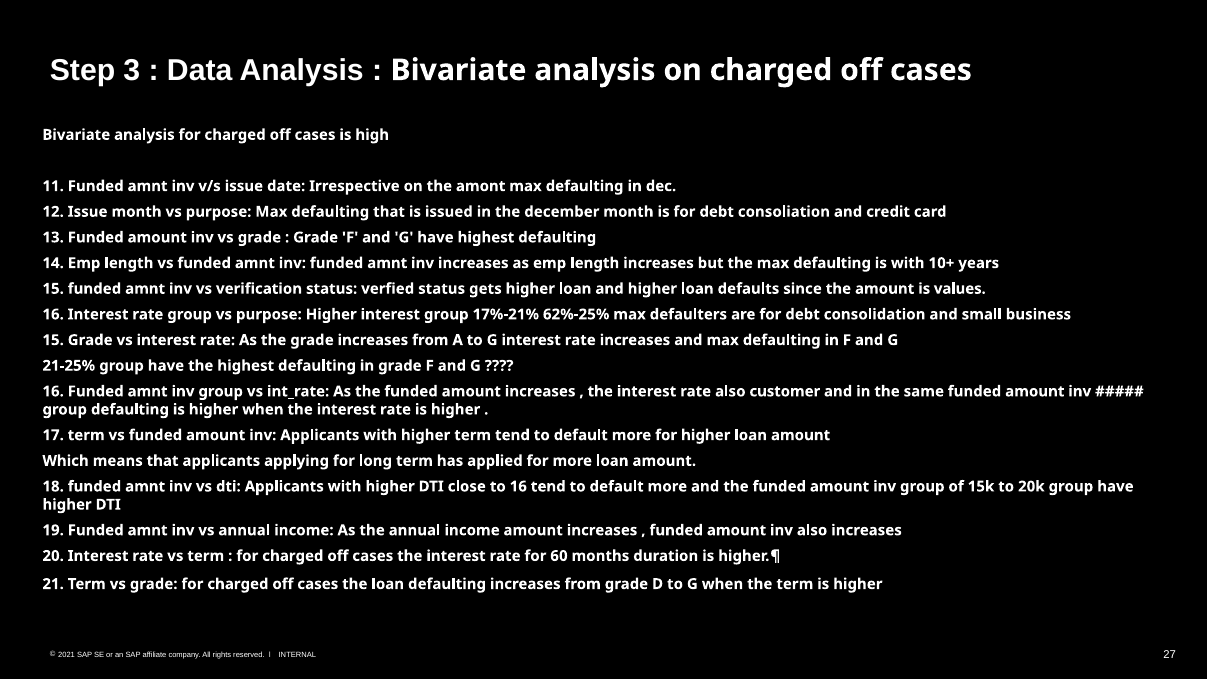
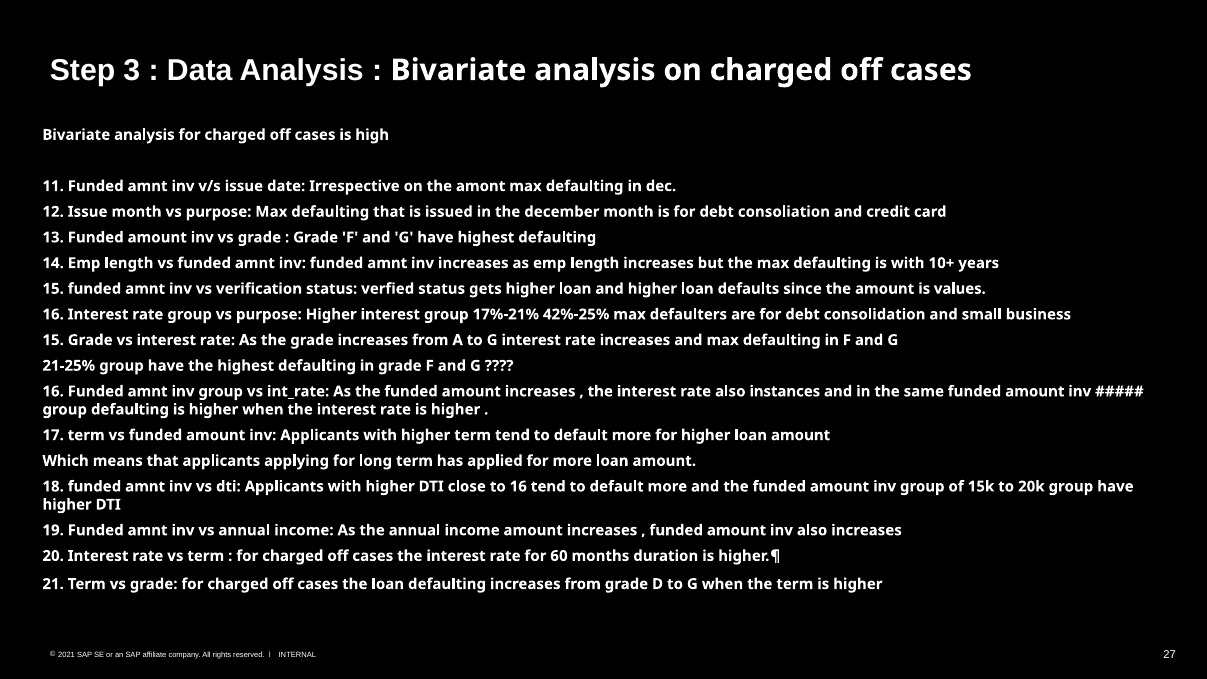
62%-25%: 62%-25% -> 42%-25% (576, 314)
customer: customer -> instances (785, 391)
